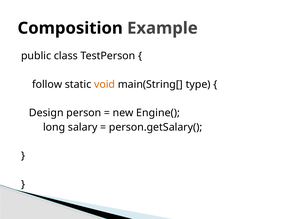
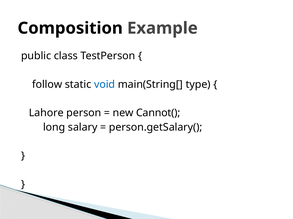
void colour: orange -> blue (105, 85)
Design: Design -> Lahore (46, 113)
Engine(: Engine( -> Cannot( (158, 113)
